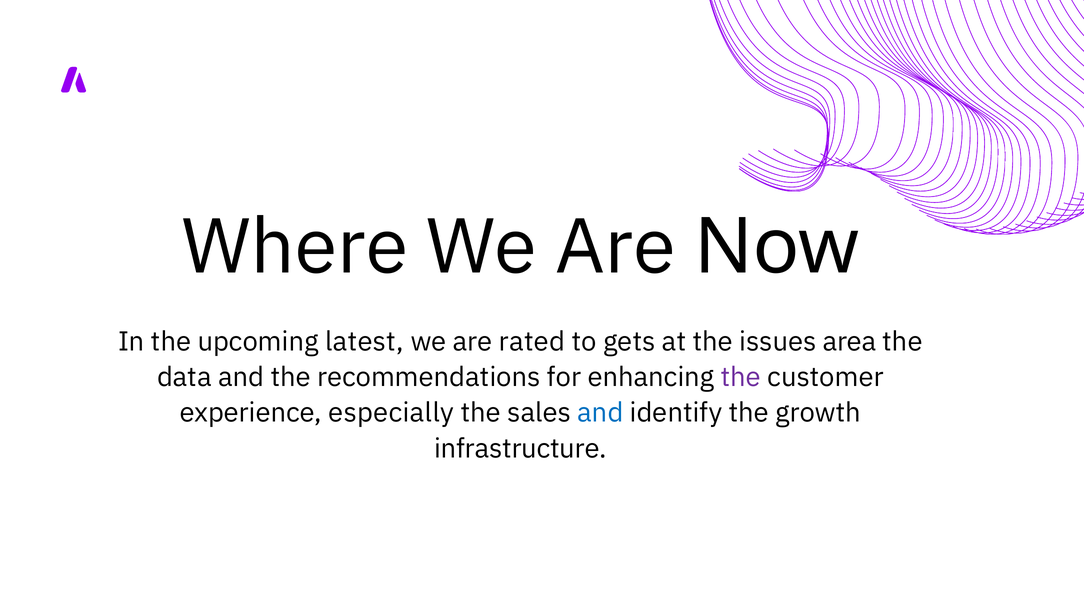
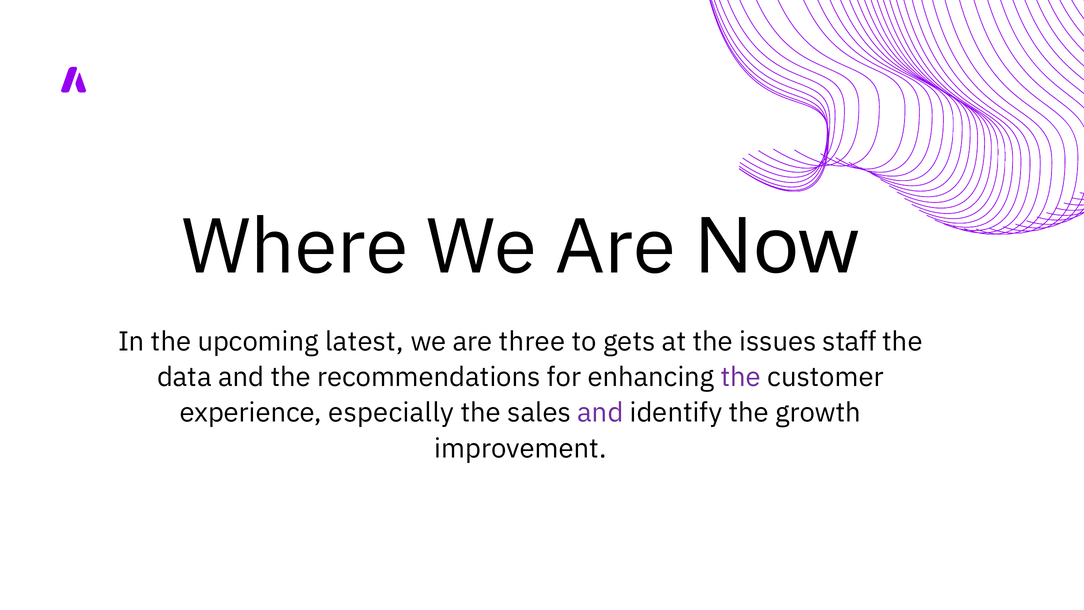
rated: rated -> three (532, 342)
area: area -> staff (850, 342)
and colour: blue -> purple (600, 413)
infrastructure: infrastructure -> improvement (520, 448)
